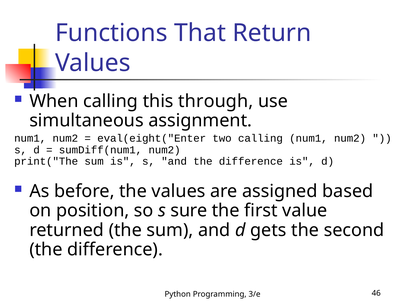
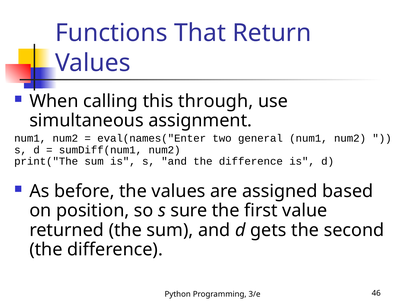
eval(eight("Enter: eval(eight("Enter -> eval(names("Enter (152, 138)
two calling: calling -> general (260, 138)
